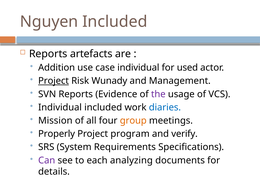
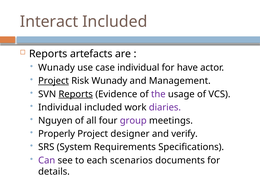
Nguyen: Nguyen -> Interact (49, 22)
Addition: Addition -> Wunady (56, 68)
used: used -> have (187, 68)
Reports underline: none -> present (76, 94)
diaries colour: blue -> purple (165, 107)
Mission: Mission -> Nguyen (55, 121)
group colour: orange -> purple (133, 121)
program: program -> designer (130, 134)
analyzing: analyzing -> scenarios (131, 160)
